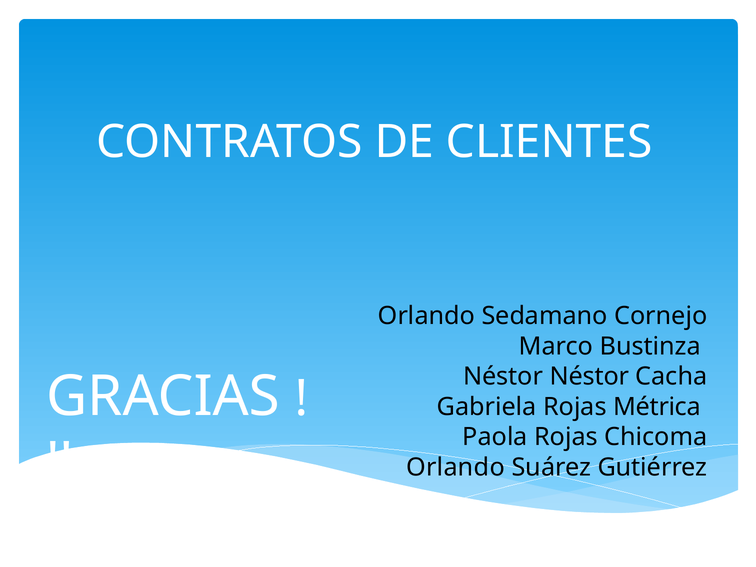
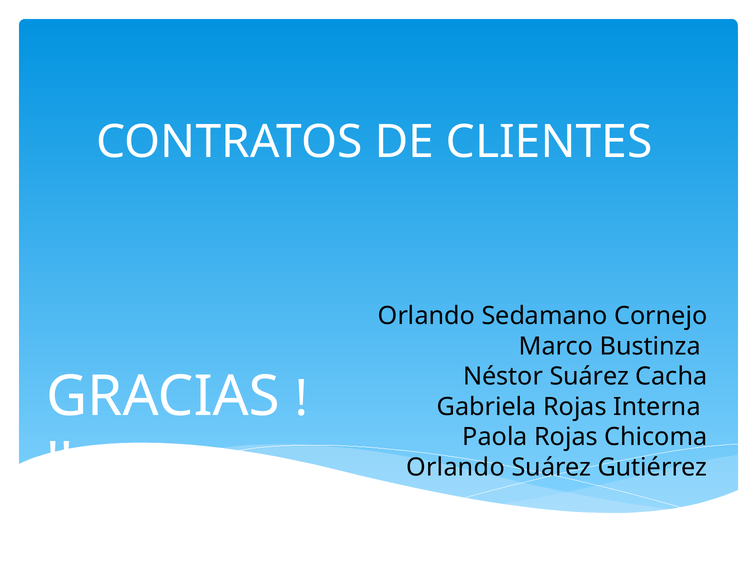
Néstor Néstor: Néstor -> Suárez (589, 376)
Métrica: Métrica -> Interna (657, 407)
